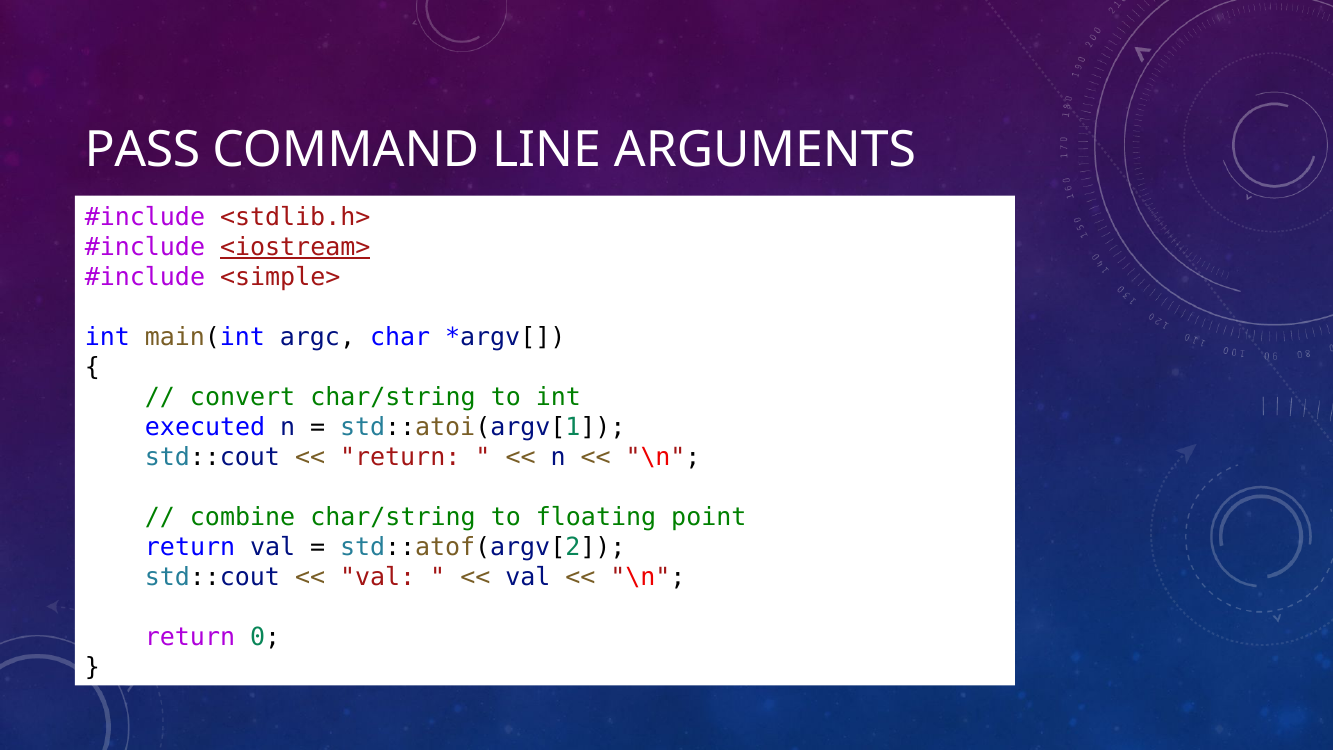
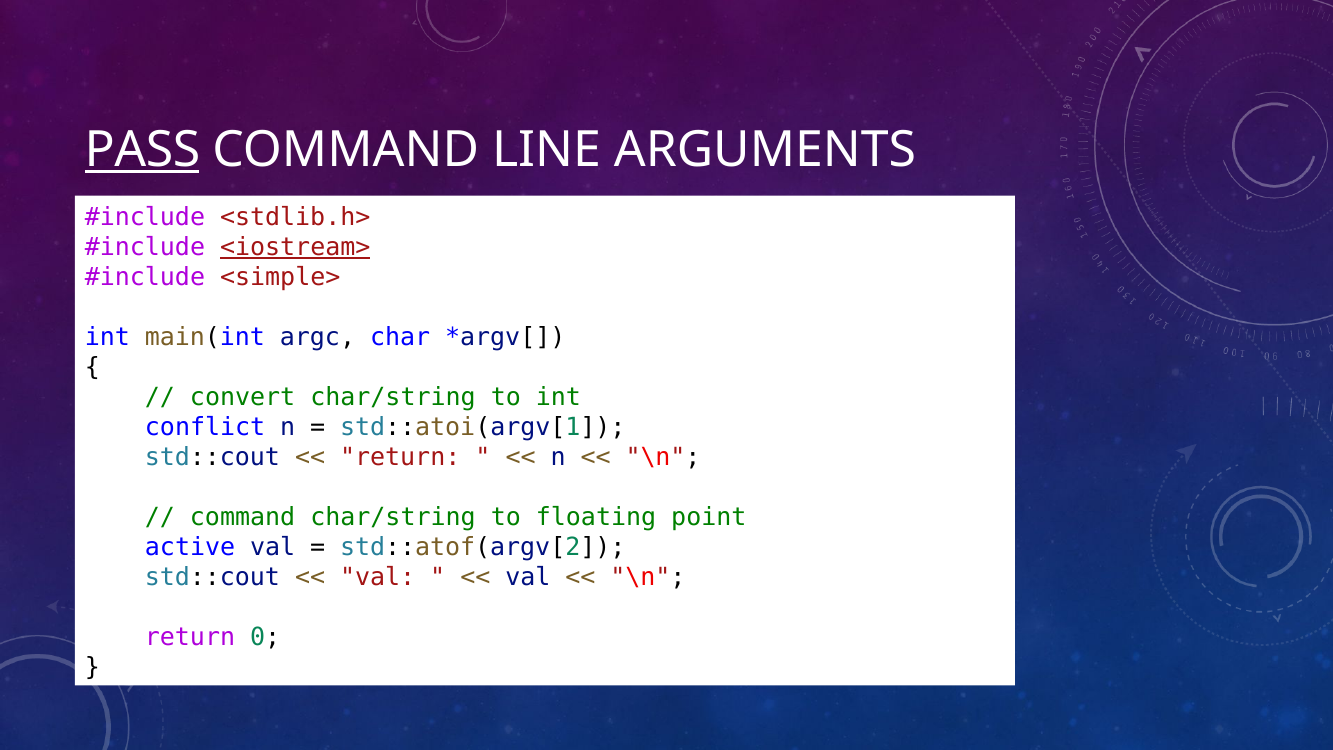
PASS underline: none -> present (142, 150)
executed: executed -> conflict (205, 427)
combine: combine -> command (243, 517)
return: return -> active (190, 547)
